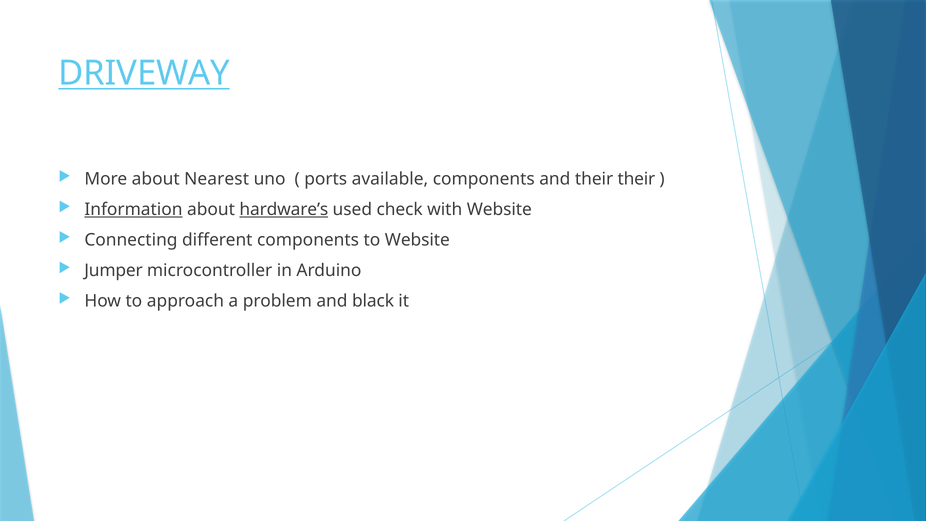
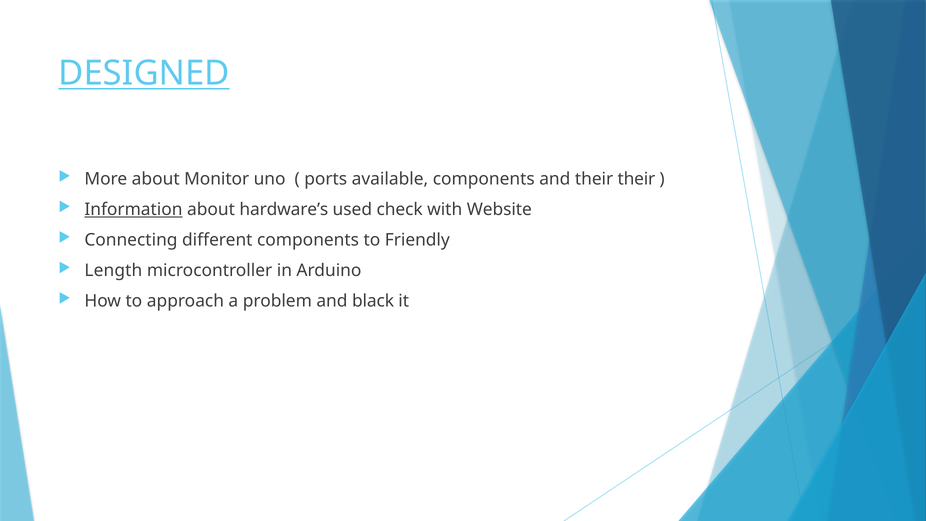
DRIVEWAY: DRIVEWAY -> DESIGNED (144, 73)
Nearest: Nearest -> Monitor (217, 179)
hardware’s underline: present -> none (284, 210)
to Website: Website -> Friendly (417, 240)
Jumper: Jumper -> Length (113, 271)
